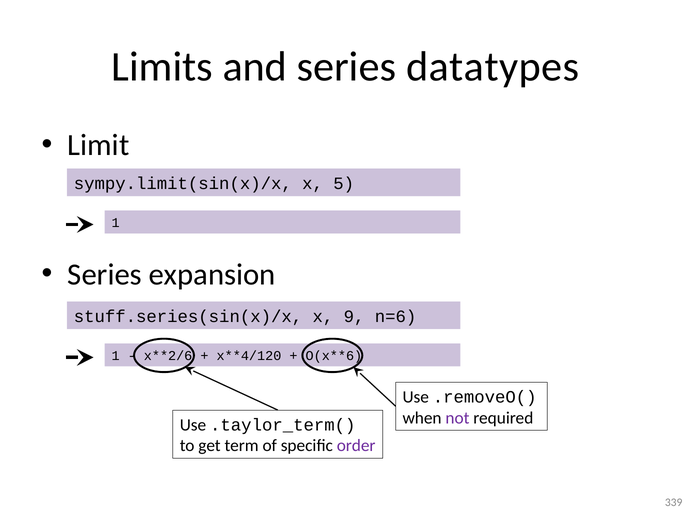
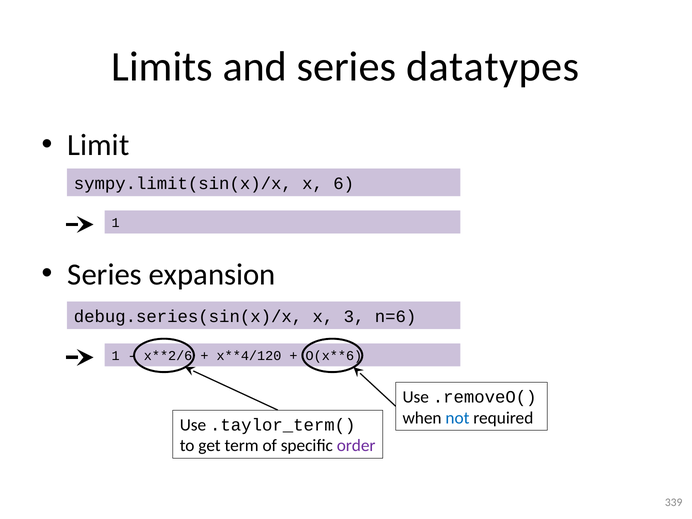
5: 5 -> 6 (344, 184)
stuff.series(sin(x)/x: stuff.series(sin(x)/x -> debug.series(sin(x)/x (188, 317)
9: 9 -> 3 (354, 317)
not colour: purple -> blue (457, 418)
